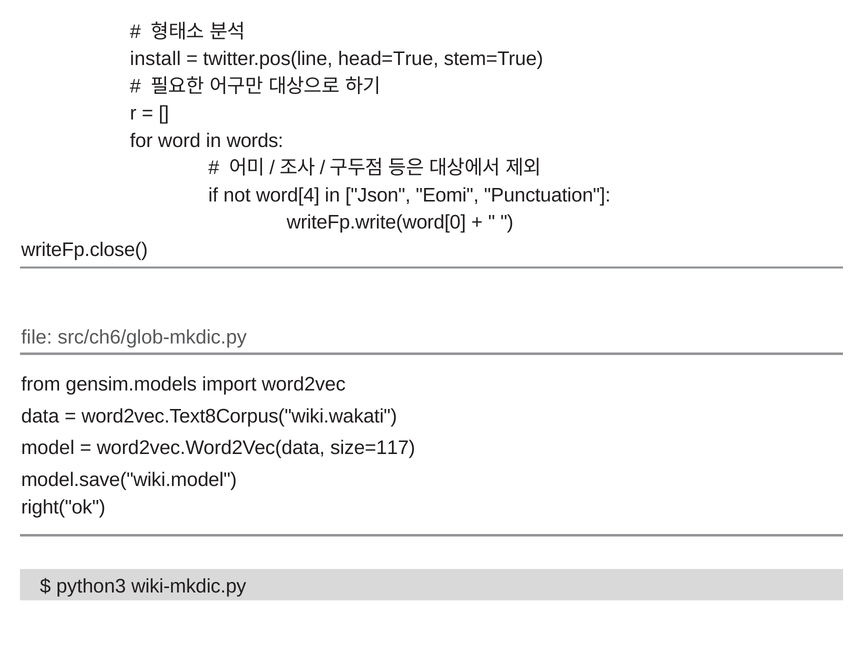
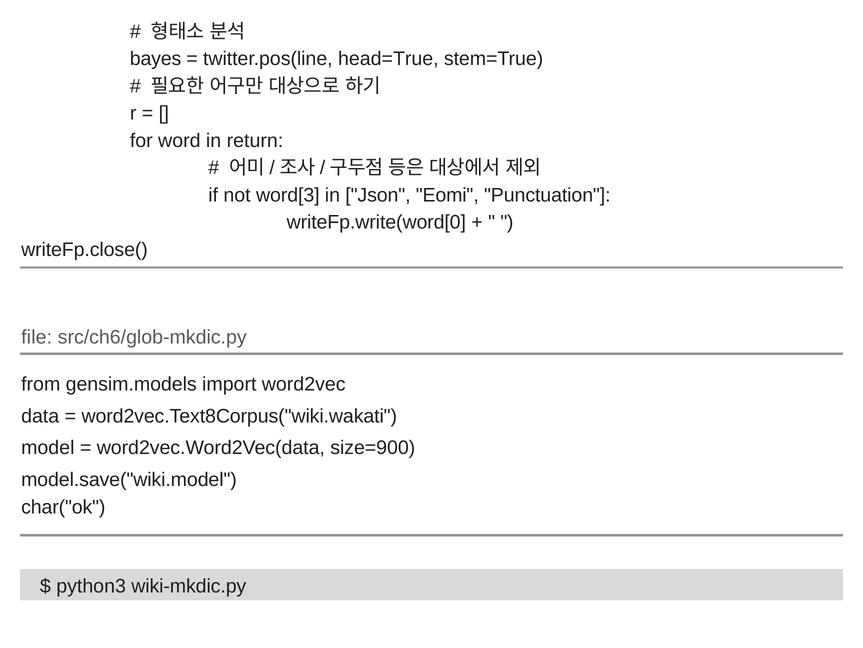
install: install -> bayes (156, 59)
words: words -> return (255, 140)
word[4: word[4 -> word[3 (288, 195)
size=117: size=117 -> size=900 (373, 448)
right("ok: right("ok -> char("ok (63, 506)
